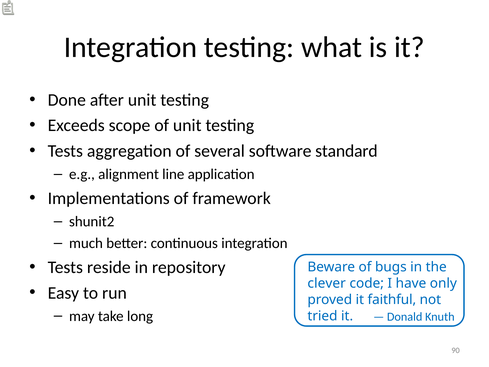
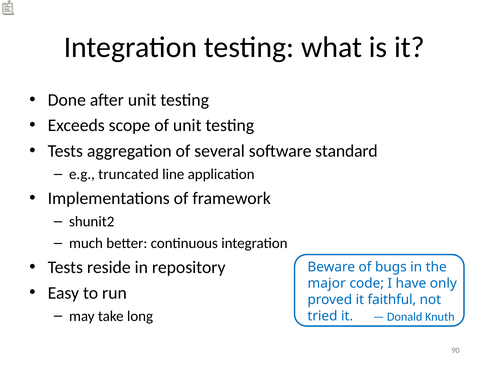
alignment: alignment -> truncated (129, 174)
clever: clever -> major (327, 283)
